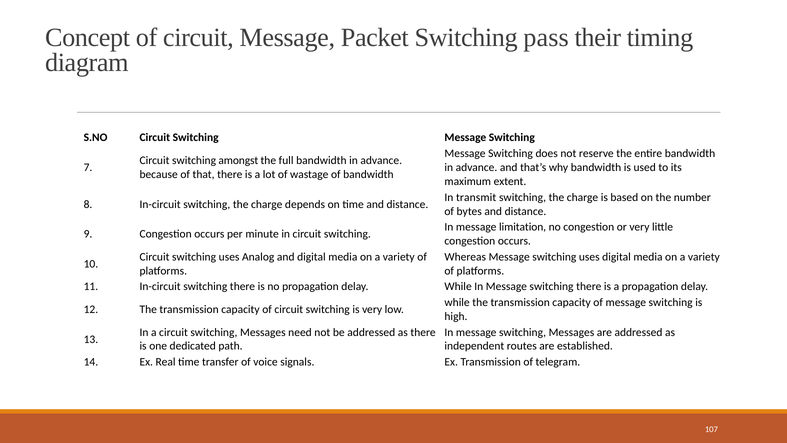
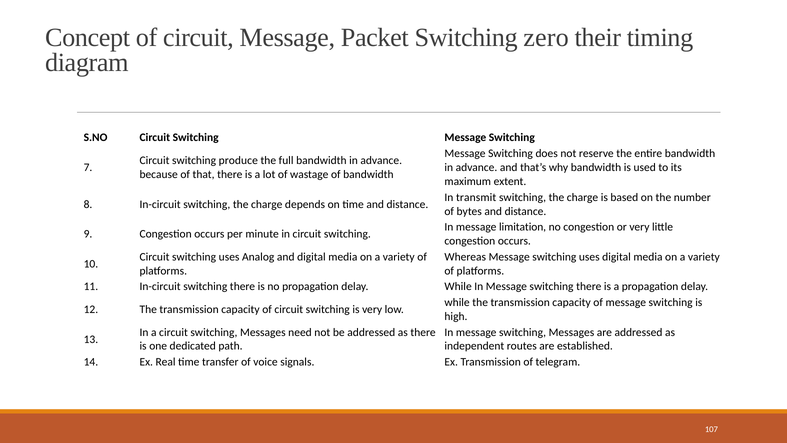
pass: pass -> zero (546, 38)
amongst: amongst -> produce (238, 160)
